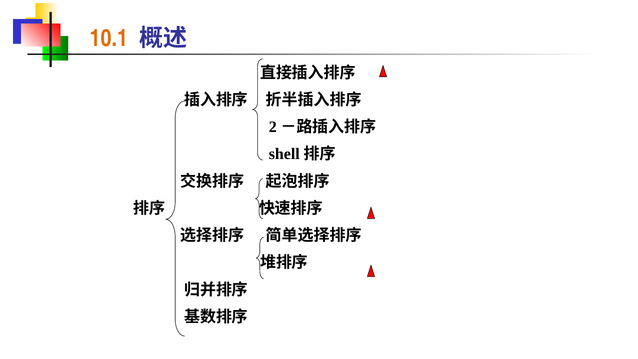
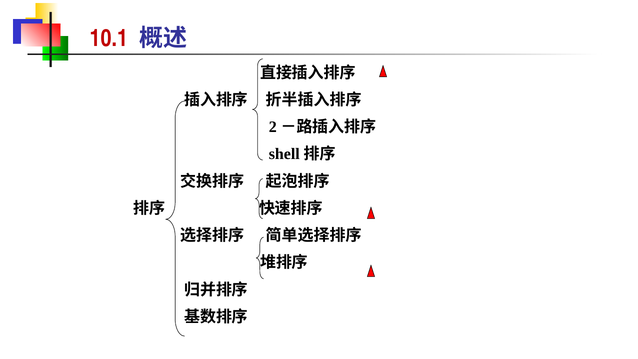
10.1 colour: orange -> red (109, 38)
